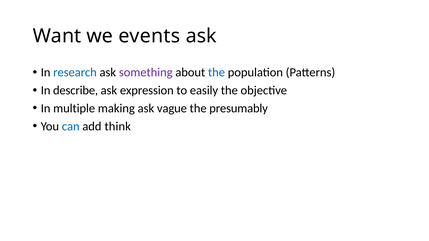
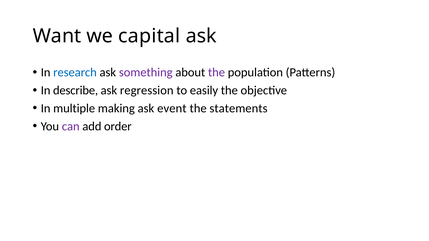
events: events -> capital (149, 36)
the colour: blue -> purple (217, 73)
expression: expression -> regression (147, 91)
vague: vague -> event (172, 109)
presumably: presumably -> statements (238, 109)
can colour: blue -> purple (71, 126)
think: think -> order (118, 126)
